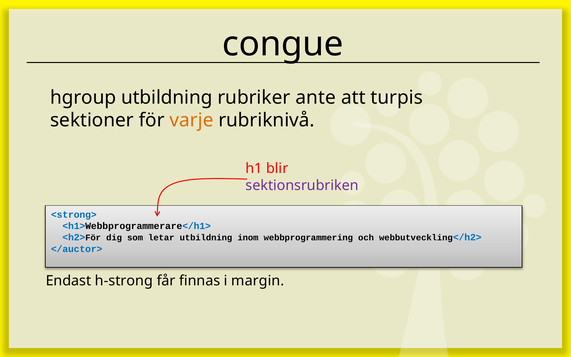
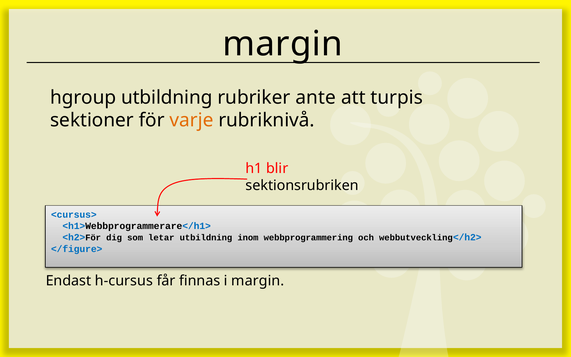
congue: congue -> margin (283, 44)
sektionsrubriken colour: purple -> black (302, 185)
<strong>: <strong> -> <cursus> (74, 215)
</auctor>: </auctor> -> </figure> (77, 249)
h-strong: h-strong -> h-cursus (124, 281)
